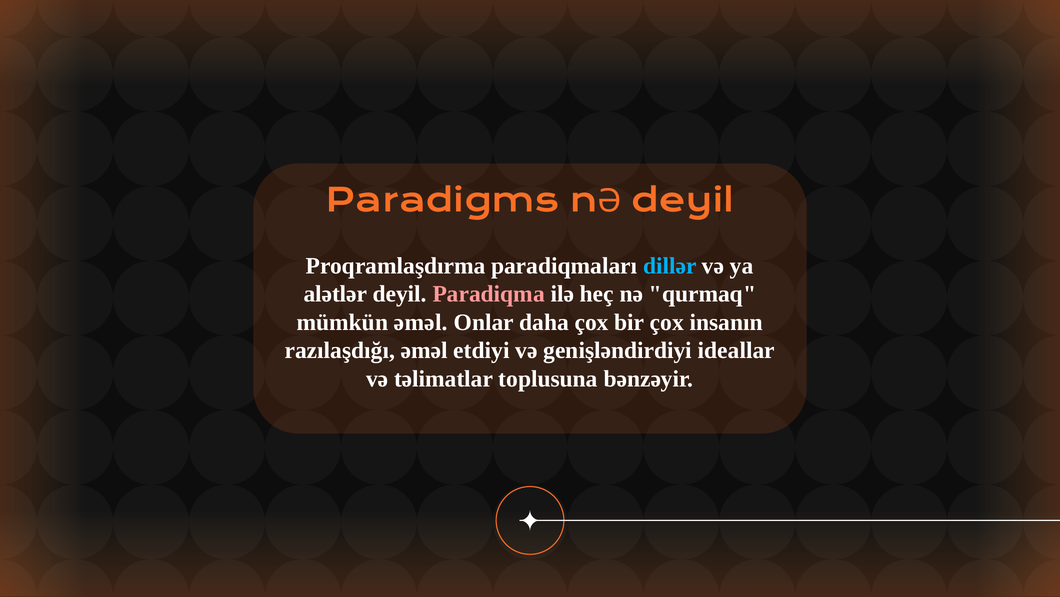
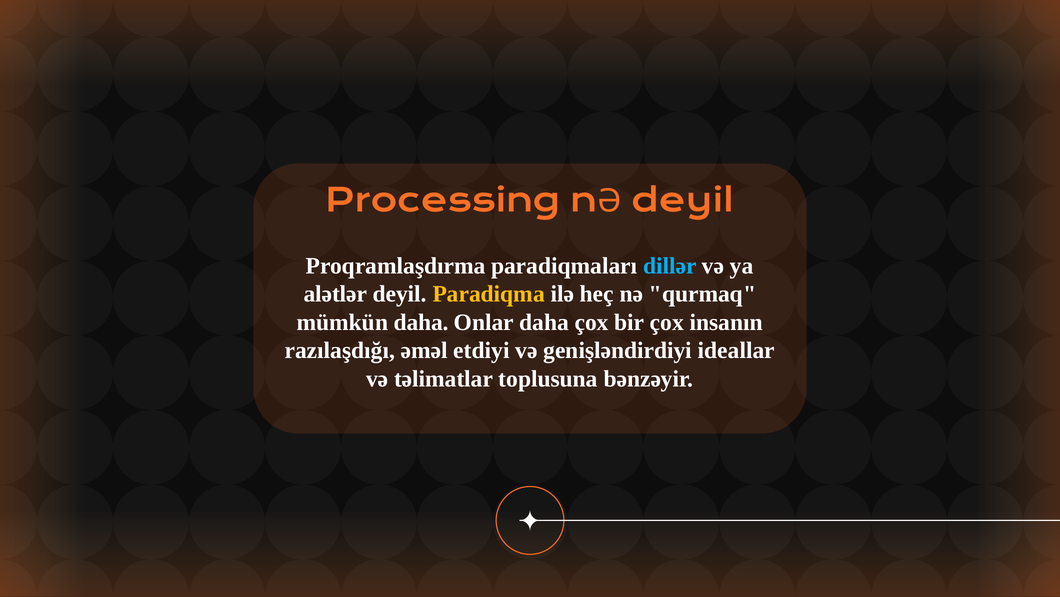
Paradigms: Paradigms -> Processing (443, 201)
Paradiqma colour: pink -> yellow (489, 294)
mümkün əməl: əməl -> daha (421, 322)
